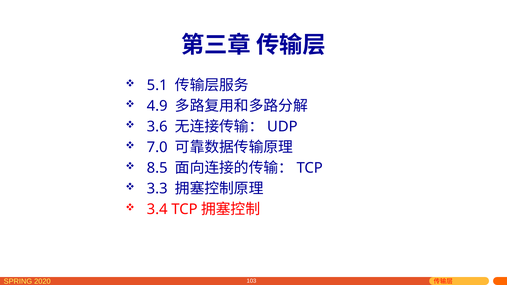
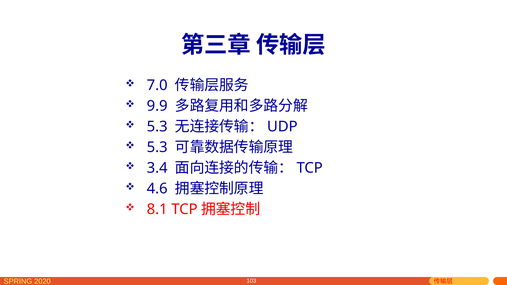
5.1: 5.1 -> 7.0 (157, 85)
4.9: 4.9 -> 9.9 (157, 106)
3.6: 3.6 -> 5.3 (157, 127)
7.0: 7.0 -> 5.3 (157, 148)
8.5: 8.5 -> 3.4 (157, 168)
3.3: 3.3 -> 4.6 (157, 189)
3.4: 3.4 -> 8.1 (157, 210)
